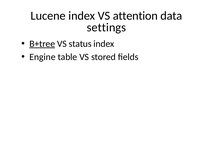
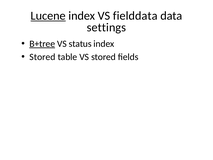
Lucene underline: none -> present (48, 16)
attention: attention -> fielddata (135, 16)
Engine: Engine -> Stored (42, 57)
